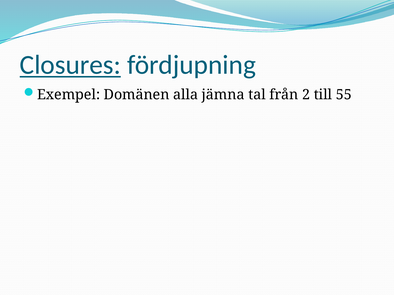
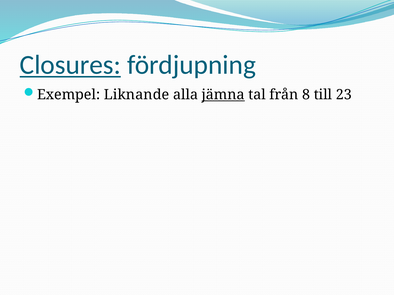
Domänen: Domänen -> Liknande (137, 95)
jämna underline: none -> present (223, 95)
2: 2 -> 8 (306, 95)
55: 55 -> 23 (344, 95)
